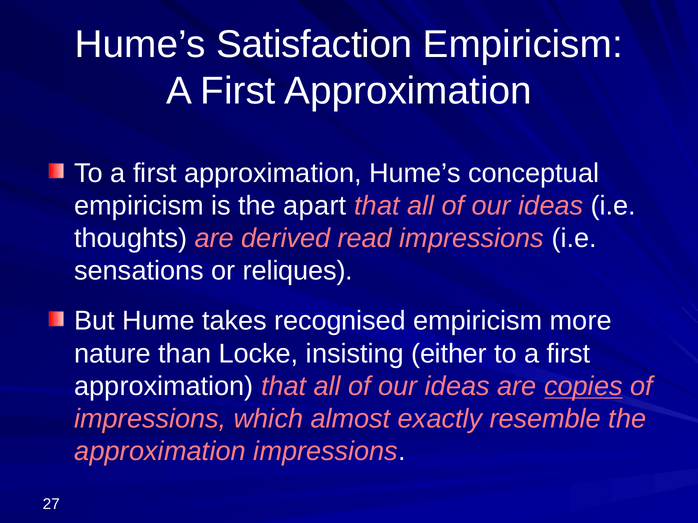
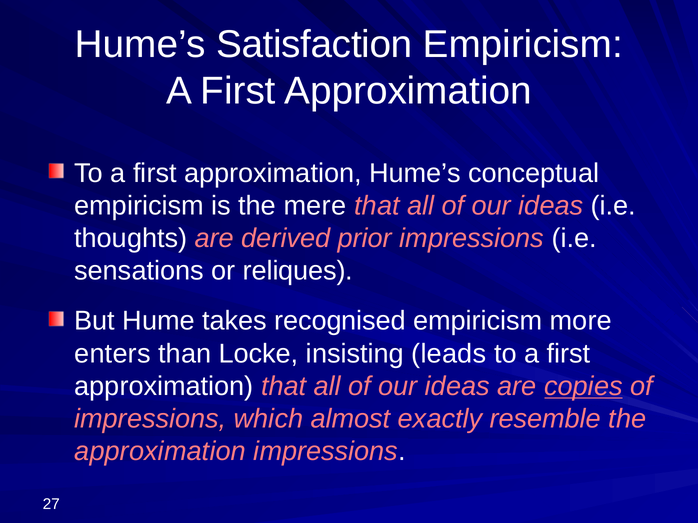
apart: apart -> mere (315, 206)
read: read -> prior (365, 239)
nature: nature -> enters (113, 354)
either: either -> leads (449, 354)
